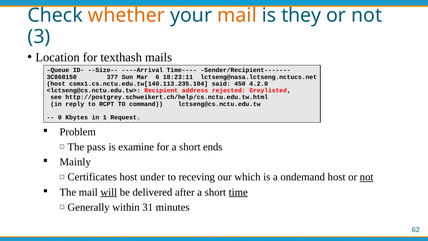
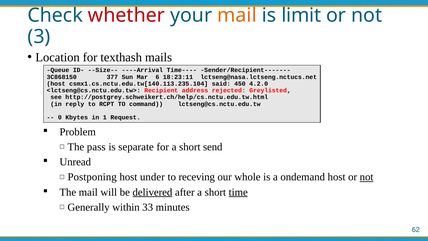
whether colour: orange -> red (126, 15)
they: they -> limit (301, 15)
examine: examine -> separate (136, 147)
ends: ends -> send (213, 147)
Mainly: Mainly -> Unread (75, 162)
Certificates: Certificates -> Postponing (92, 177)
which: which -> whole (248, 177)
will underline: present -> none (109, 192)
delivered underline: none -> present (152, 192)
31: 31 -> 33 (148, 207)
